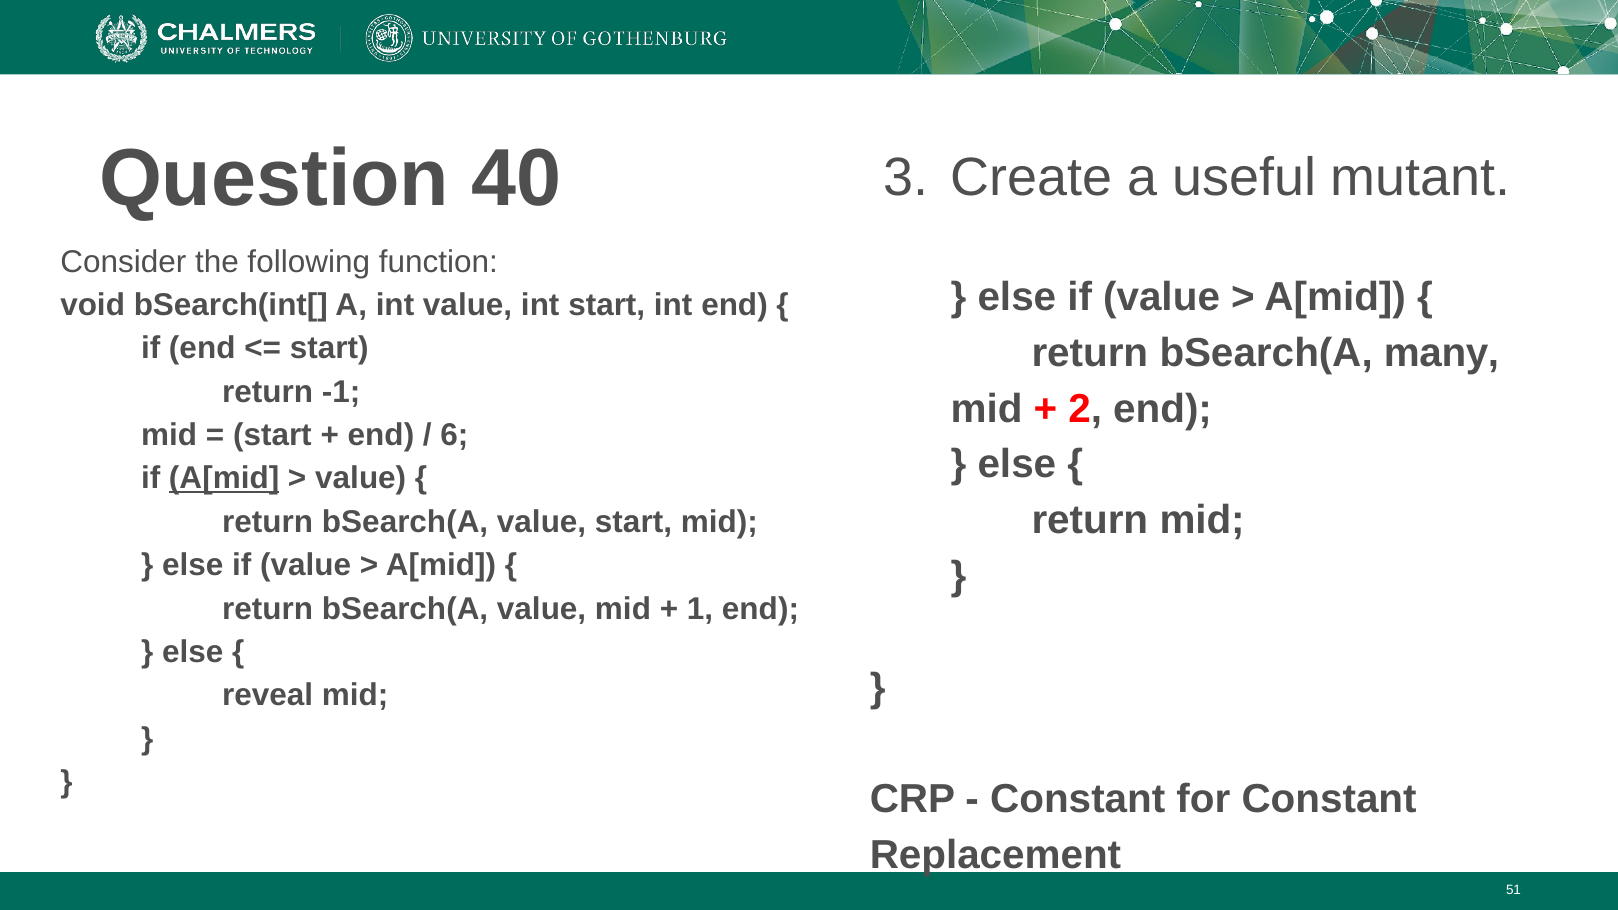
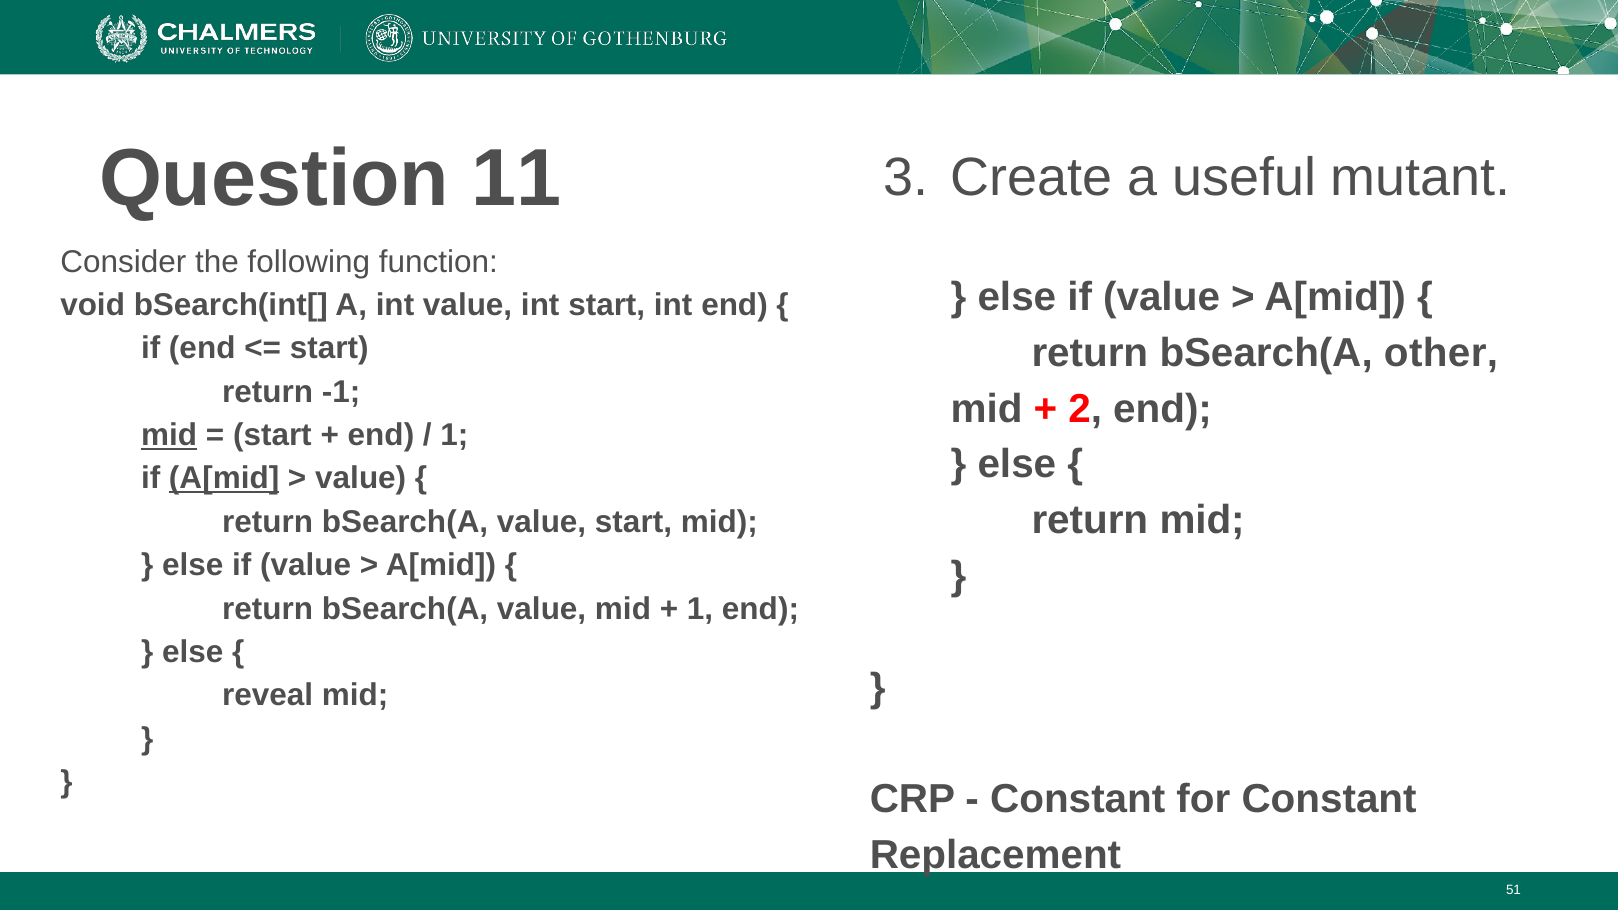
40: 40 -> 11 (517, 179)
many: many -> other (1441, 353)
mid underline: none -> present (169, 435)
6: 6 -> 1 (454, 435)
